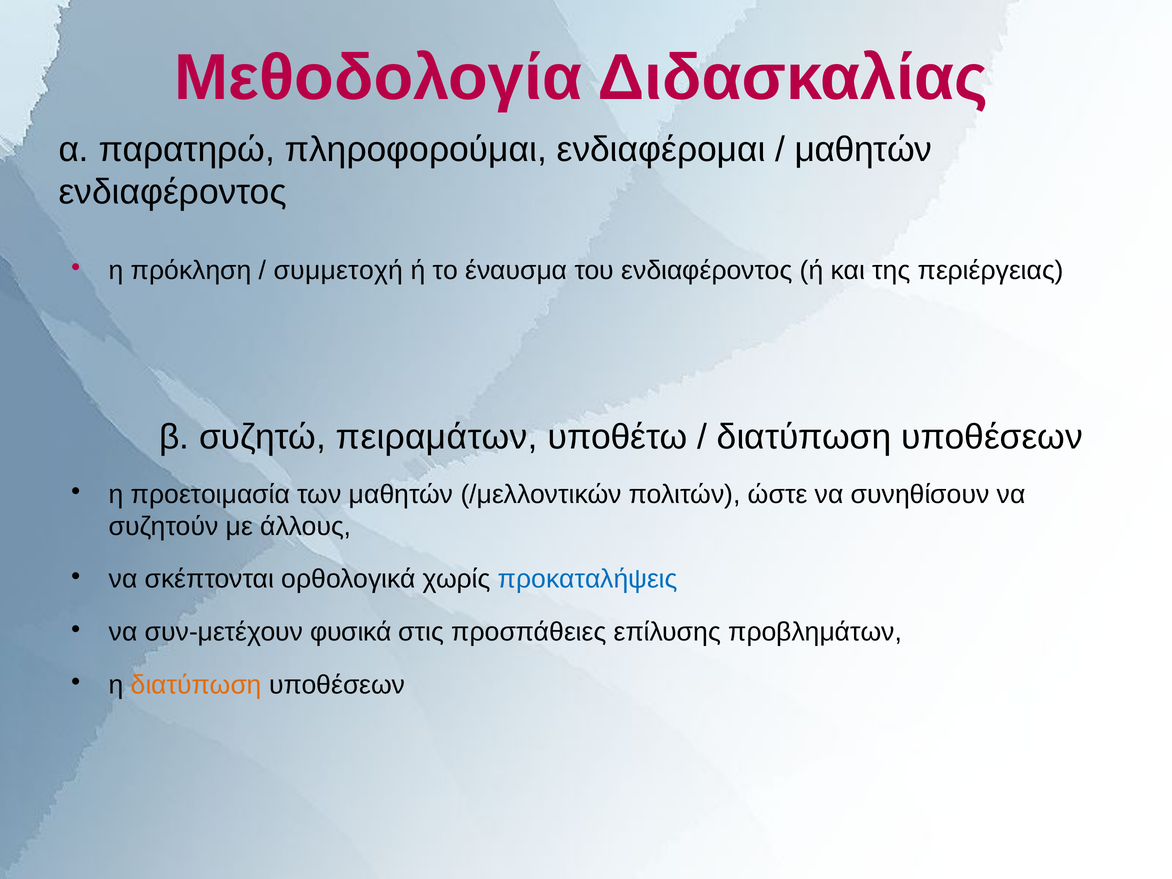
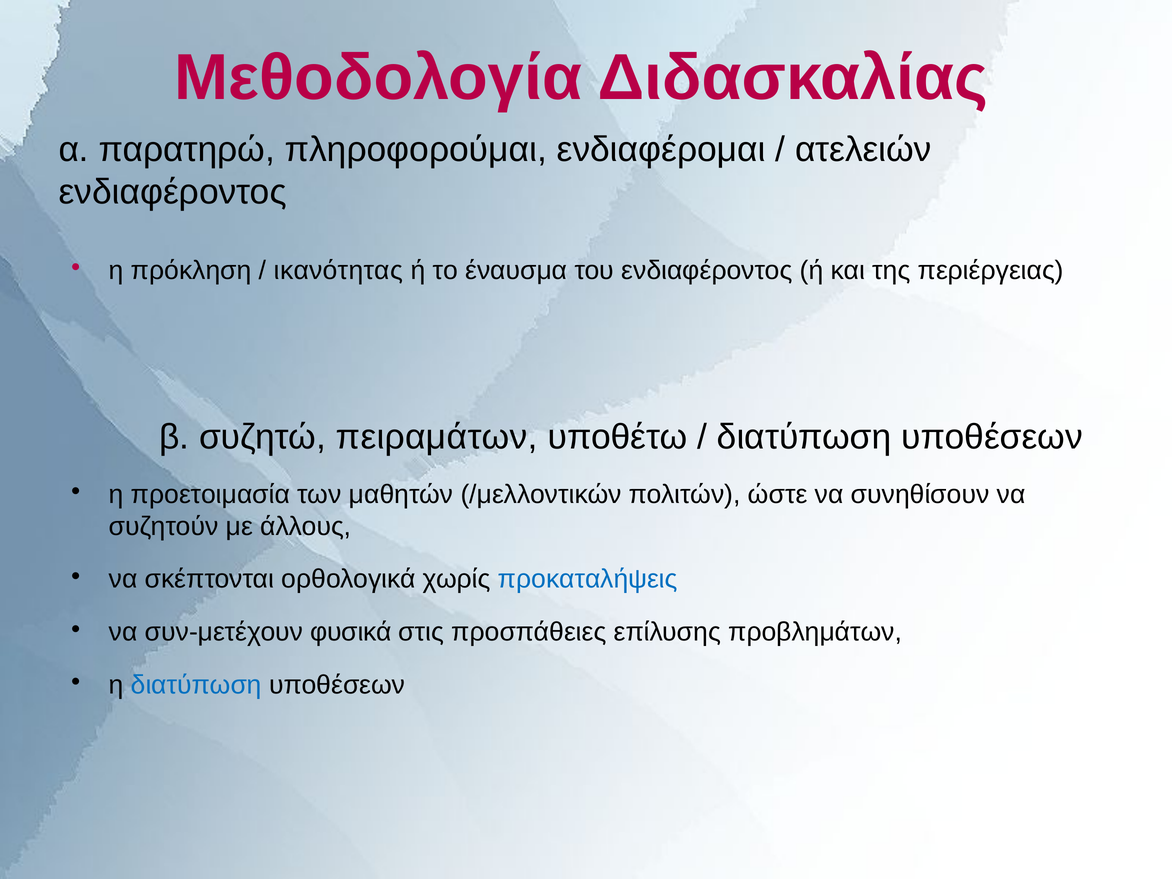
μαθητών: μαθητών -> ατελειών (863, 149)
συμμετοχή: συμμετοχή -> ικανότητας (338, 270)
διατύπωση colour: orange -> blue (196, 685)
